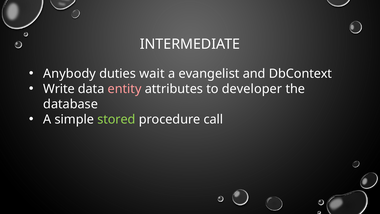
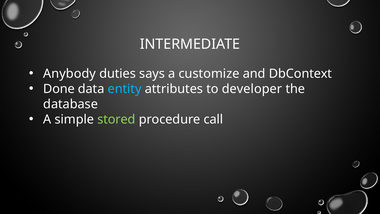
wait: wait -> says (152, 74)
evangelist: evangelist -> customize (209, 74)
Write: Write -> Done (59, 89)
entity colour: pink -> light blue (125, 89)
